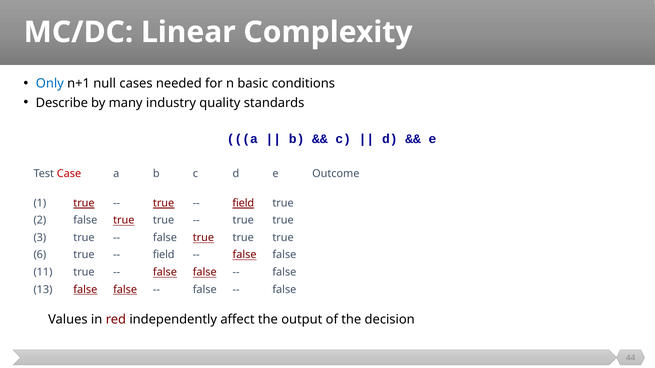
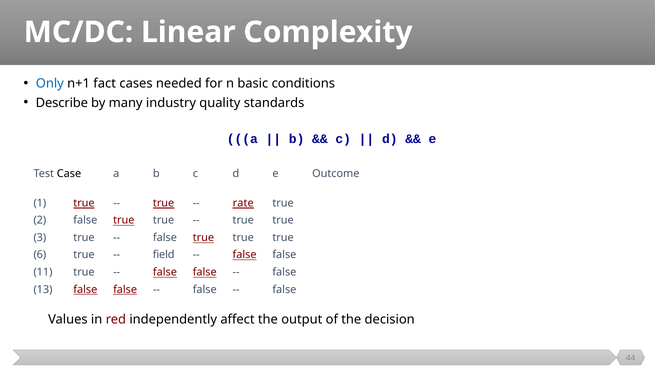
null: null -> fact (105, 84)
Case colour: red -> black (69, 174)
field: field -> rate (243, 203)
